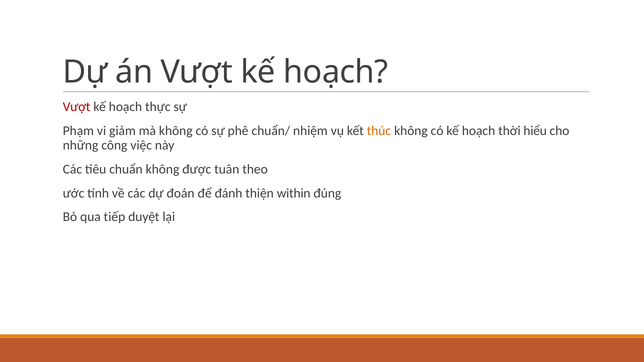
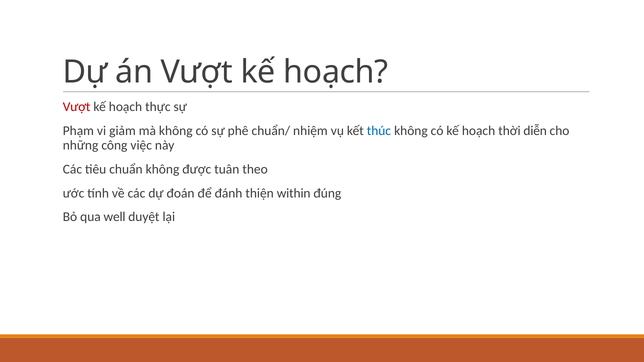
thúc colour: orange -> blue (379, 131)
hiểu: hiểu -> diễn (535, 131)
tiếp: tiếp -> well (115, 217)
